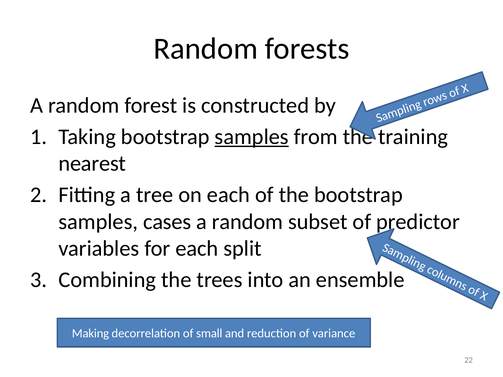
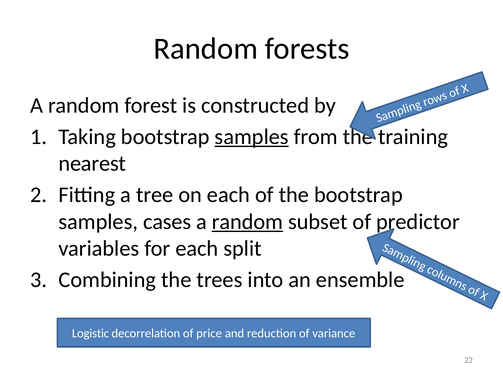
random underline: none -> present (247, 222)
Making: Making -> Logistic (91, 334)
small: small -> price (209, 334)
